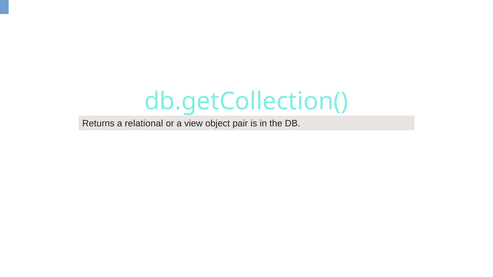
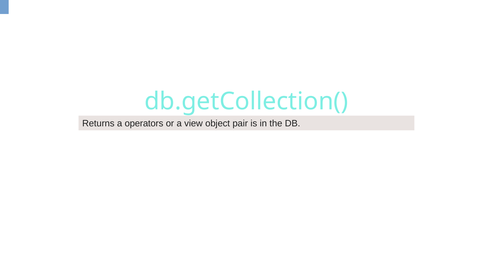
relational: relational -> operators (144, 124)
